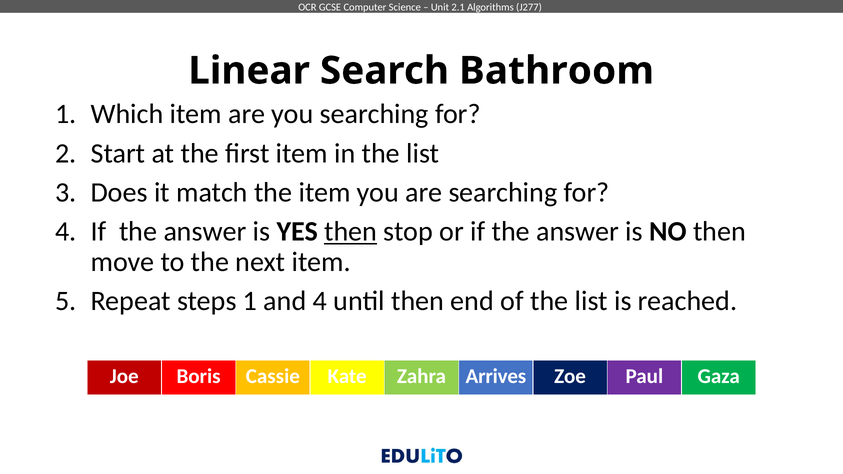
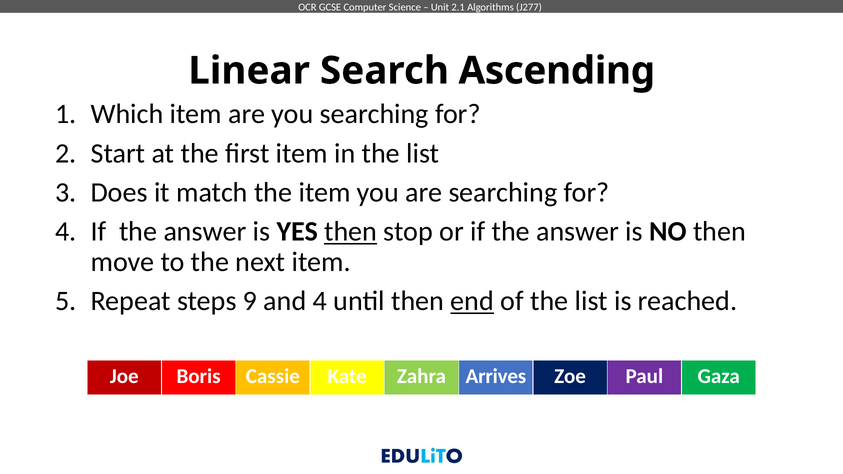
Bathroom: Bathroom -> Ascending (557, 71)
steps 1: 1 -> 9 (250, 301)
end underline: none -> present (472, 301)
